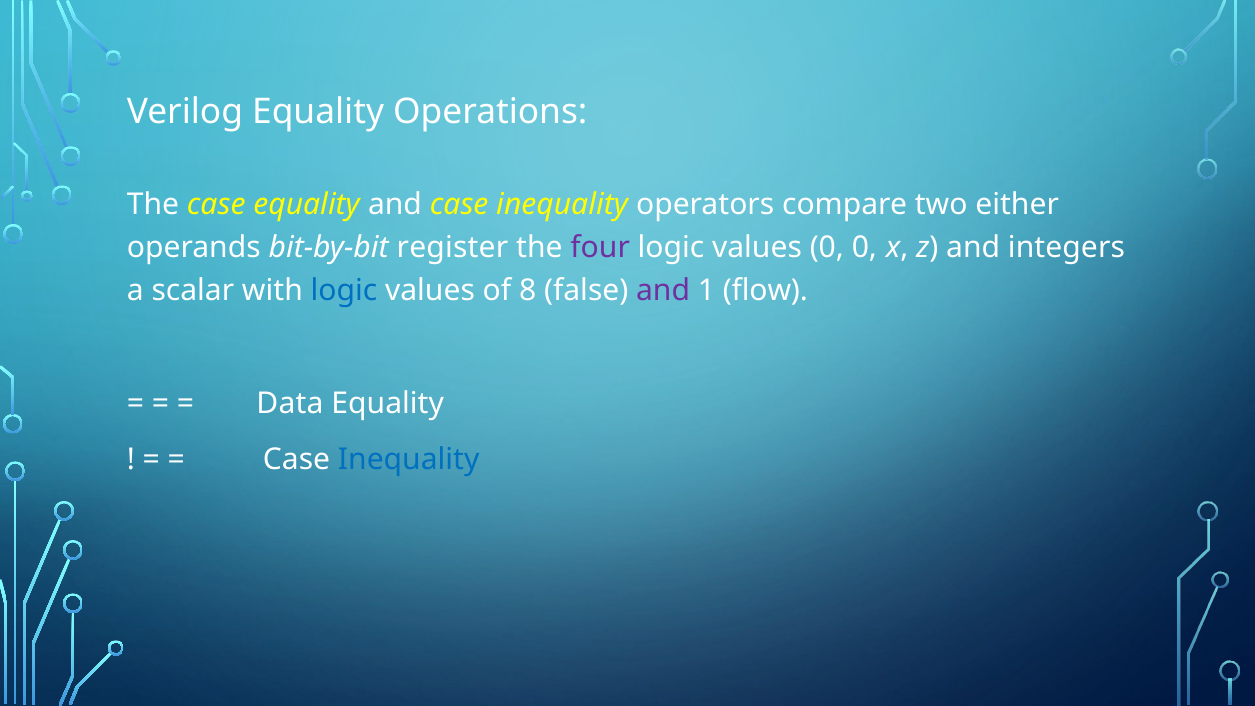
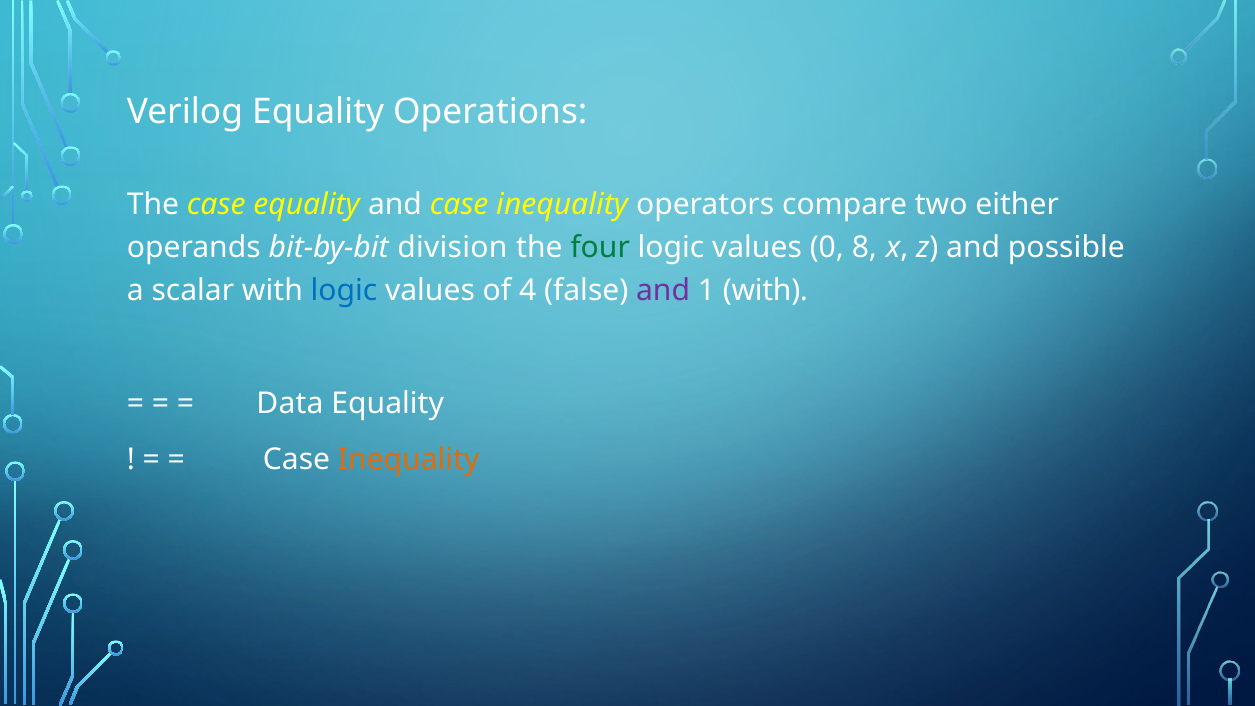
register: register -> division (452, 248)
four colour: purple -> green (600, 248)
0 0: 0 -> 8 (864, 248)
integers: integers -> possible (1066, 248)
8: 8 -> 4 (528, 291)
1 flow: flow -> with (765, 291)
Inequality colour: blue -> orange (409, 460)
